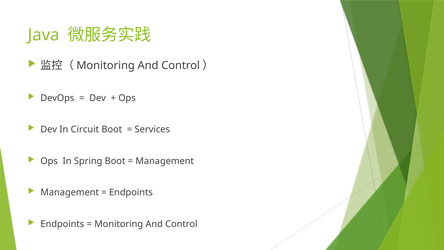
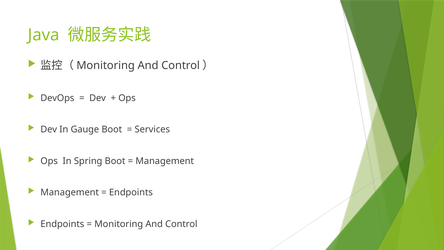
Circuit: Circuit -> Gauge (85, 129)
